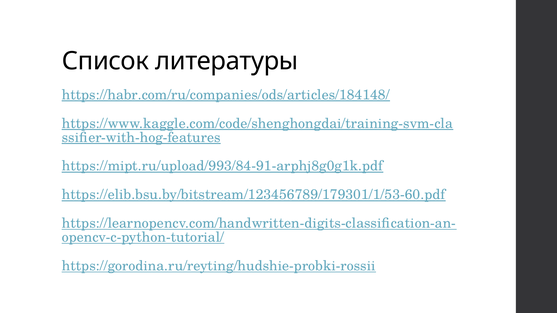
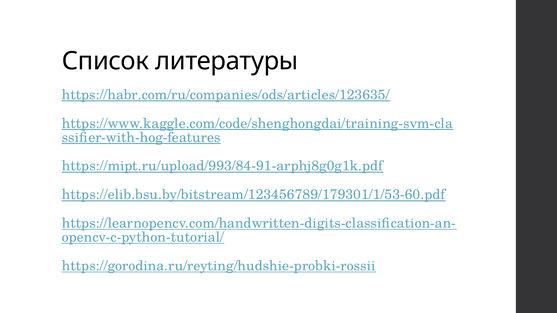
https://habr.com/ru/companies/ods/articles/184148/: https://habr.com/ru/companies/ods/articles/184148/ -> https://habr.com/ru/companies/ods/articles/123635/ (226, 95)
